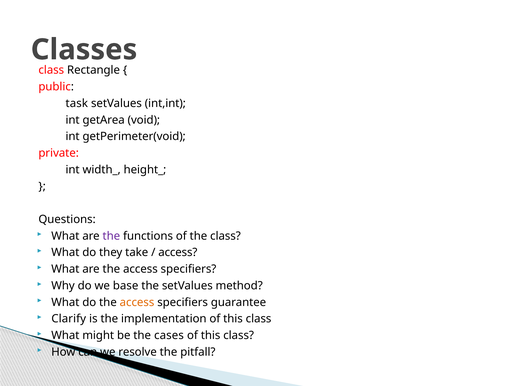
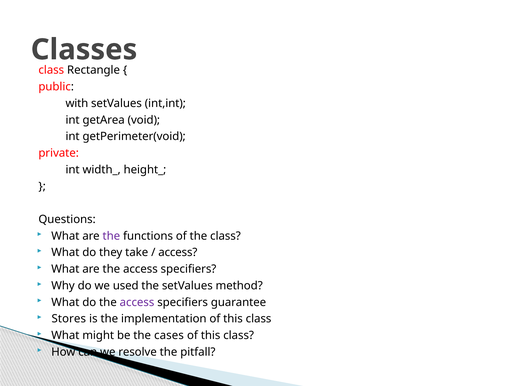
task: task -> with (77, 103)
base: base -> used (126, 285)
access colour: orange -> purple (137, 302)
Clarify: Clarify -> Stores (69, 318)
